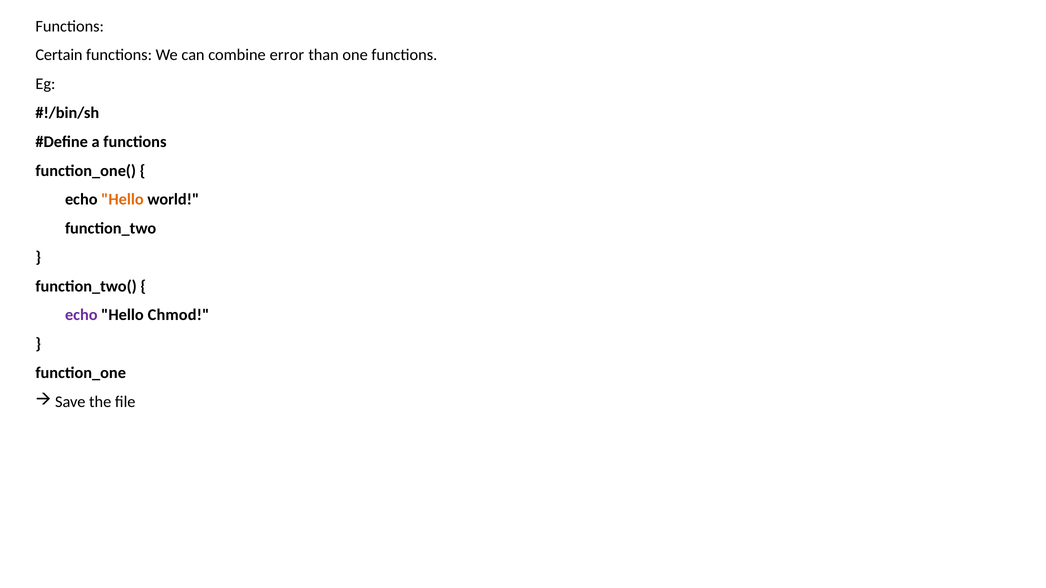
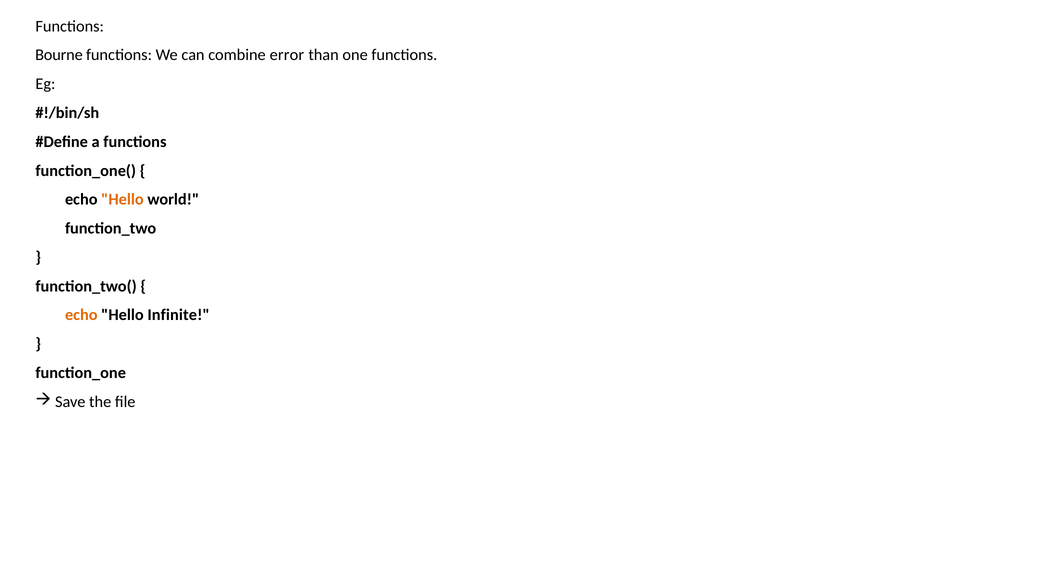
Certain: Certain -> Bourne (59, 55)
echo colour: purple -> orange (81, 315)
Chmod: Chmod -> Infinite (179, 315)
